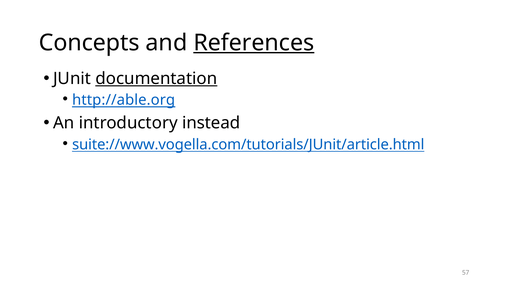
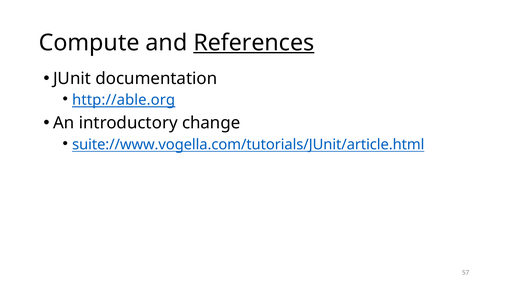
Concepts: Concepts -> Compute (89, 43)
documentation underline: present -> none (156, 79)
instead: instead -> change (211, 123)
